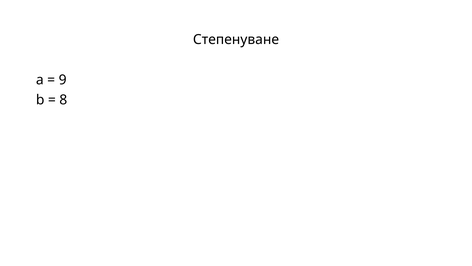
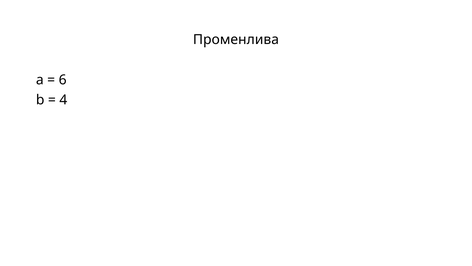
Степенуване: Степенуване -> Променлива (236, 40)
9: 9 -> 6 (63, 80)
8: 8 -> 4 (63, 100)
